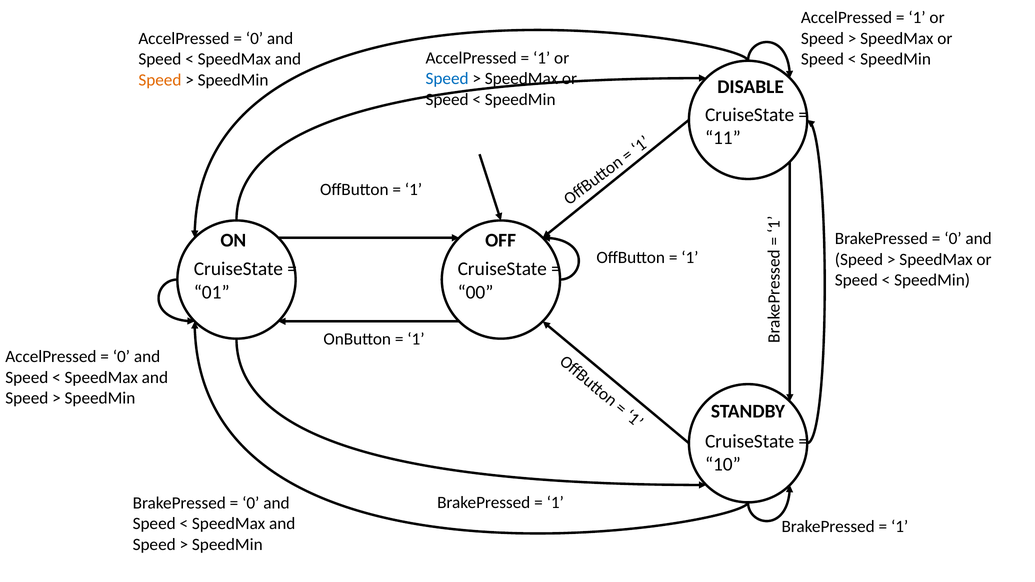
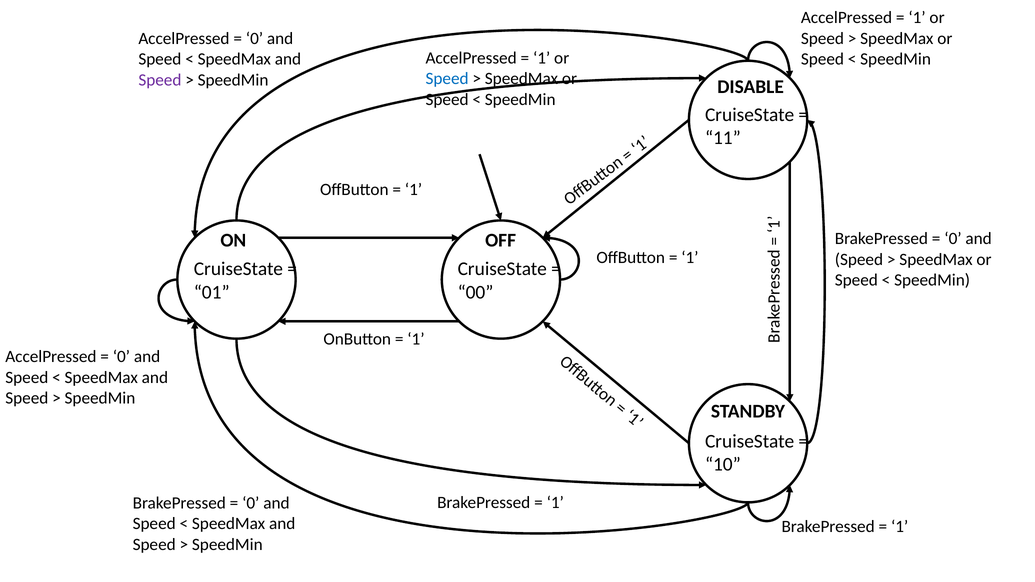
Speed colour: orange -> purple (160, 80)
